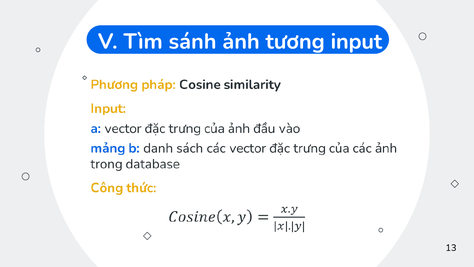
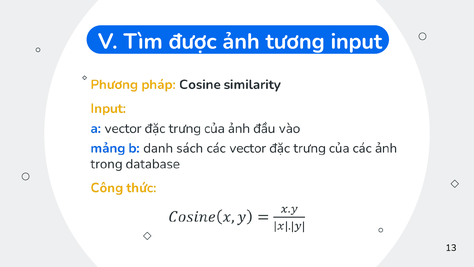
sánh: sánh -> được (193, 41)
